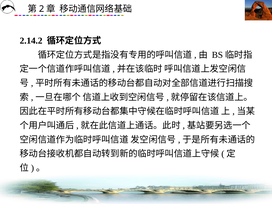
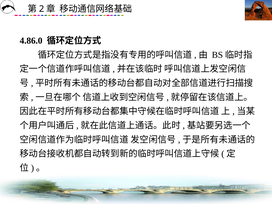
2.14.2: 2.14.2 -> 4.86.0 (31, 41)
